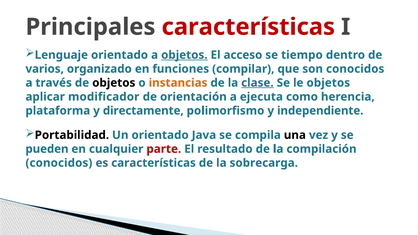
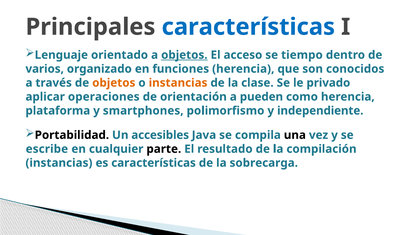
características colour: red -> blue (248, 27)
funciones compilar: compilar -> herencia (243, 69)
objetos colour: black -> orange (114, 83)
clase underline: present -> none (257, 83)
le objetos: objetos -> privado (328, 83)
modificador: modificador -> operaciones (104, 97)
ejecuta: ejecuta -> pueden (261, 97)
directamente: directamente -> smartphones (143, 111)
Un orientado: orientado -> accesibles (160, 135)
pueden: pueden -> escribe (47, 149)
parte colour: red -> black (164, 149)
conocidos: conocidos -> instancias (59, 163)
